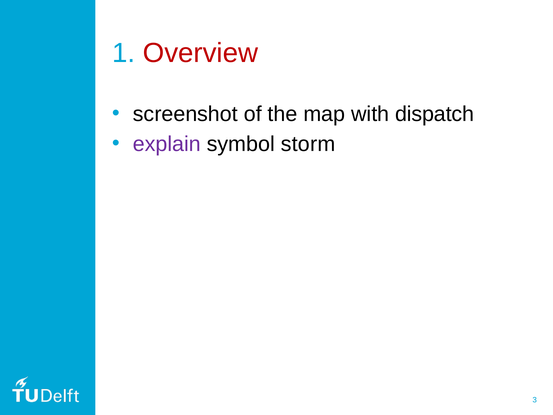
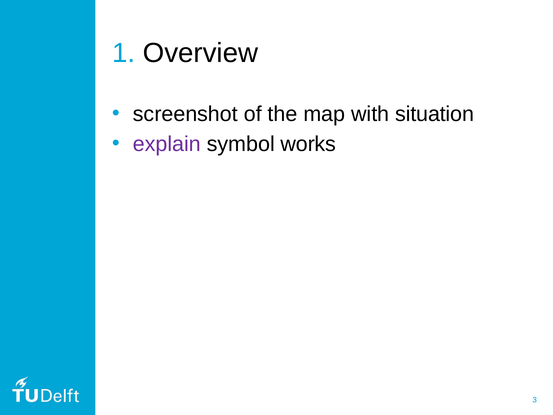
Overview colour: red -> black (200, 53)
dispatch: dispatch -> situation (435, 114)
storm: storm -> works (308, 144)
